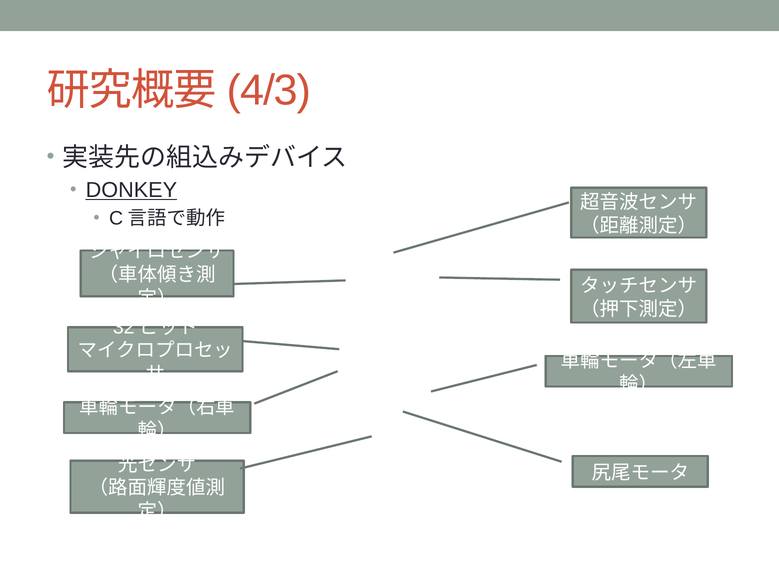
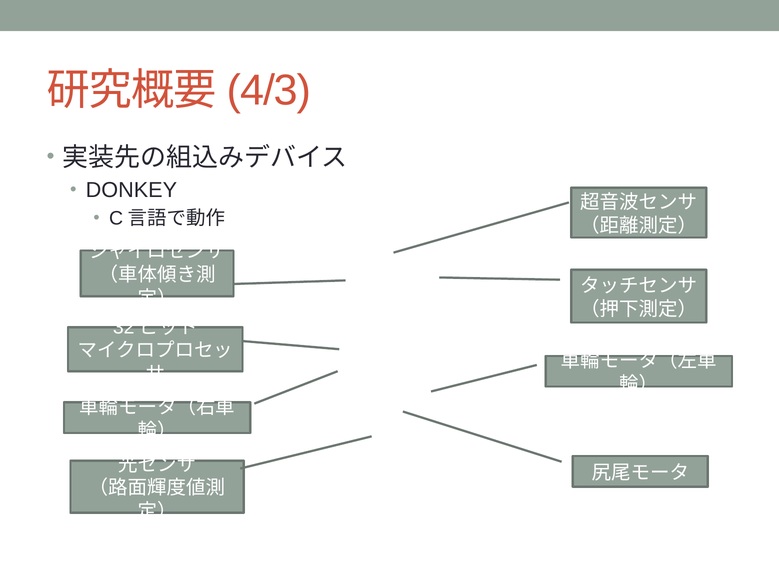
DONKEY underline: present -> none (131, 190)
